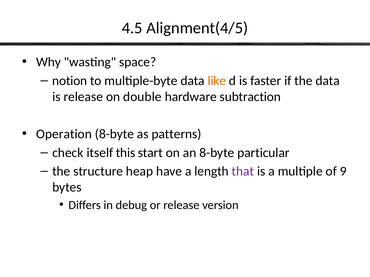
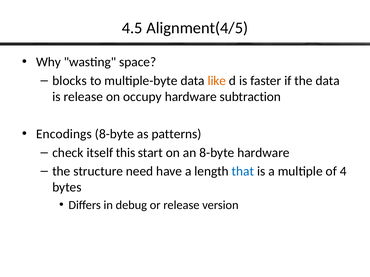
notion: notion -> blocks (70, 81)
double: double -> occupy (142, 97)
Operation: Operation -> Encodings (64, 134)
8-byte particular: particular -> hardware (263, 153)
heap: heap -> need (140, 172)
that colour: purple -> blue (243, 172)
9: 9 -> 4 (343, 172)
